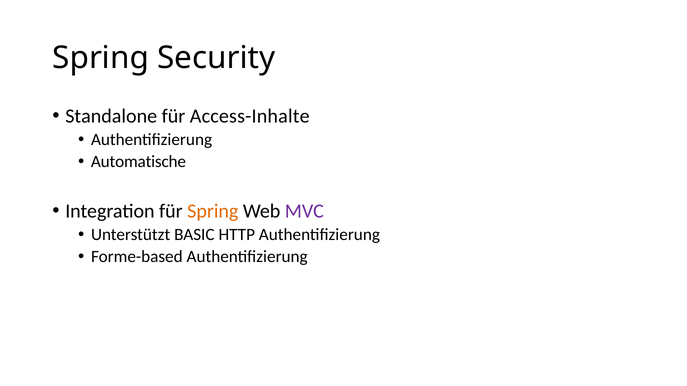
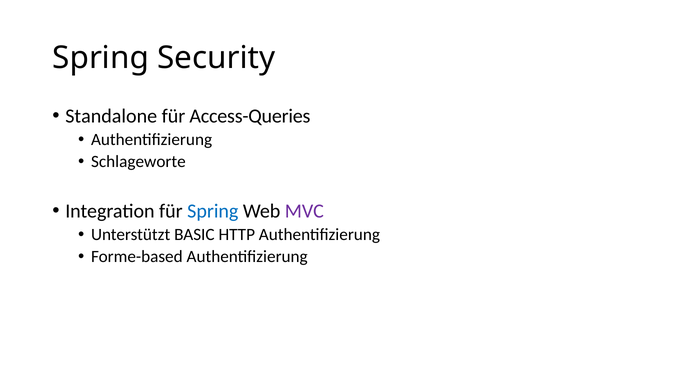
Access-Inhalte: Access-Inhalte -> Access-Queries (250, 116)
Automatische: Automatische -> Schlageworte (138, 162)
Spring colour: orange -> blue (213, 211)
